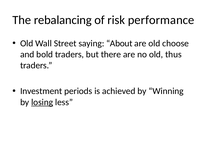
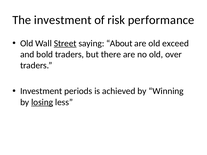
The rebalancing: rebalancing -> investment (63, 20)
Street underline: none -> present (65, 43)
choose: choose -> exceed (176, 43)
thus: thus -> over (174, 54)
